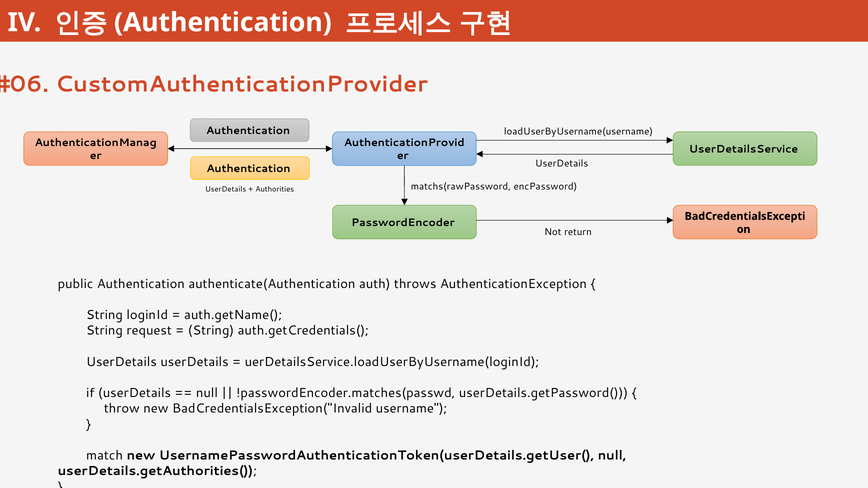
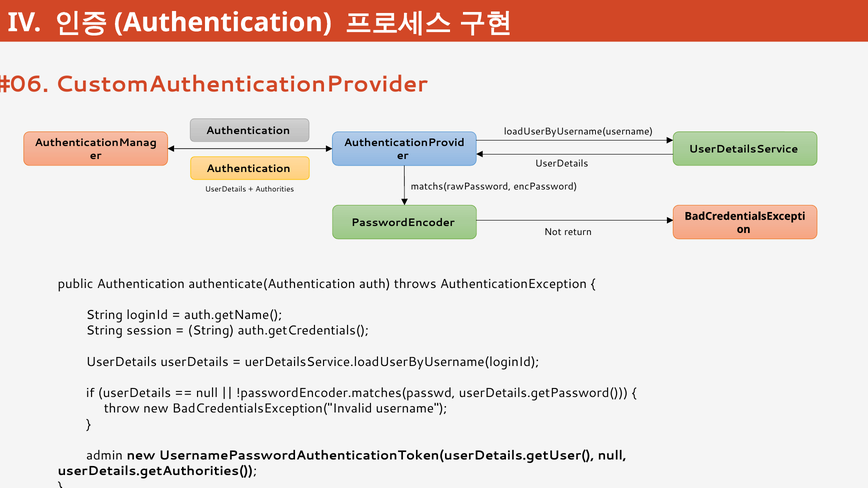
request: request -> session (149, 331)
match: match -> admin (104, 456)
